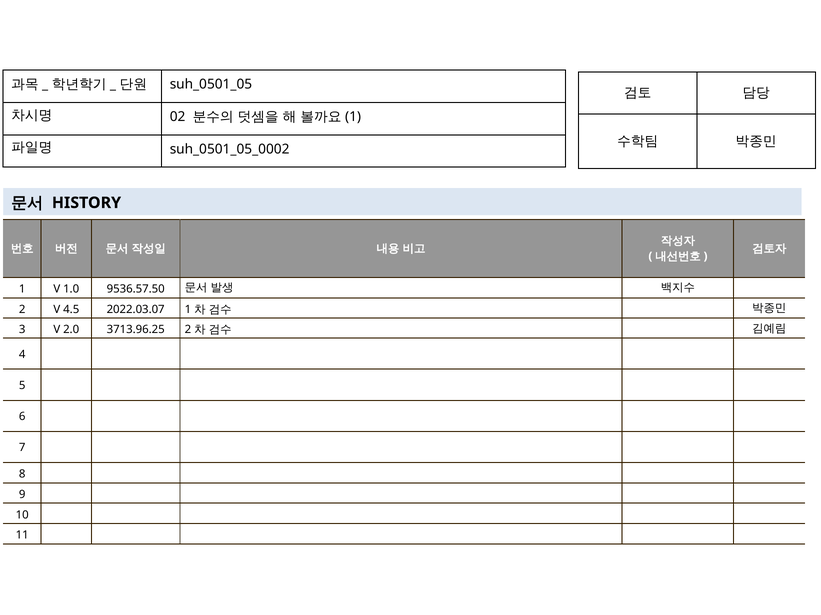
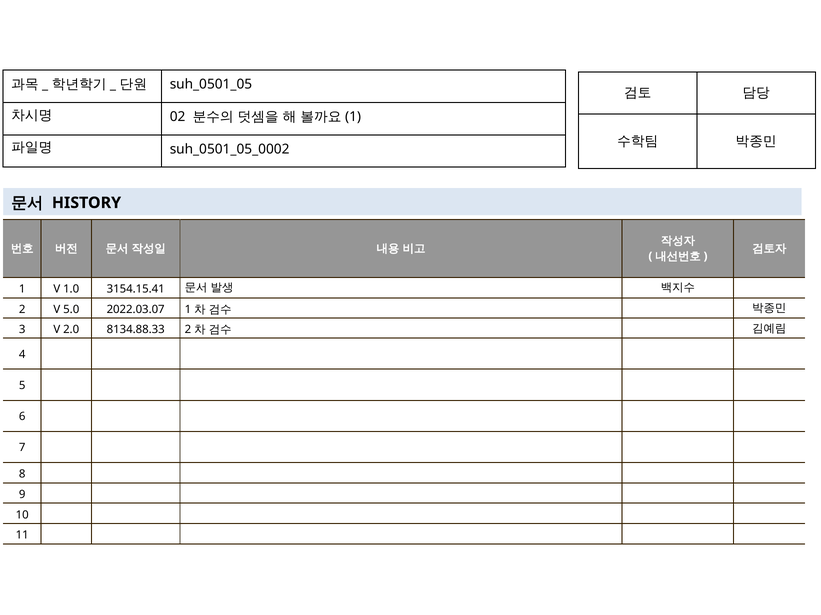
9536.57.50: 9536.57.50 -> 3154.15.41 (136, 289)
4.5: 4.5 -> 5.0 (71, 310)
3713.96.25: 3713.96.25 -> 8134.88.33 (136, 330)
